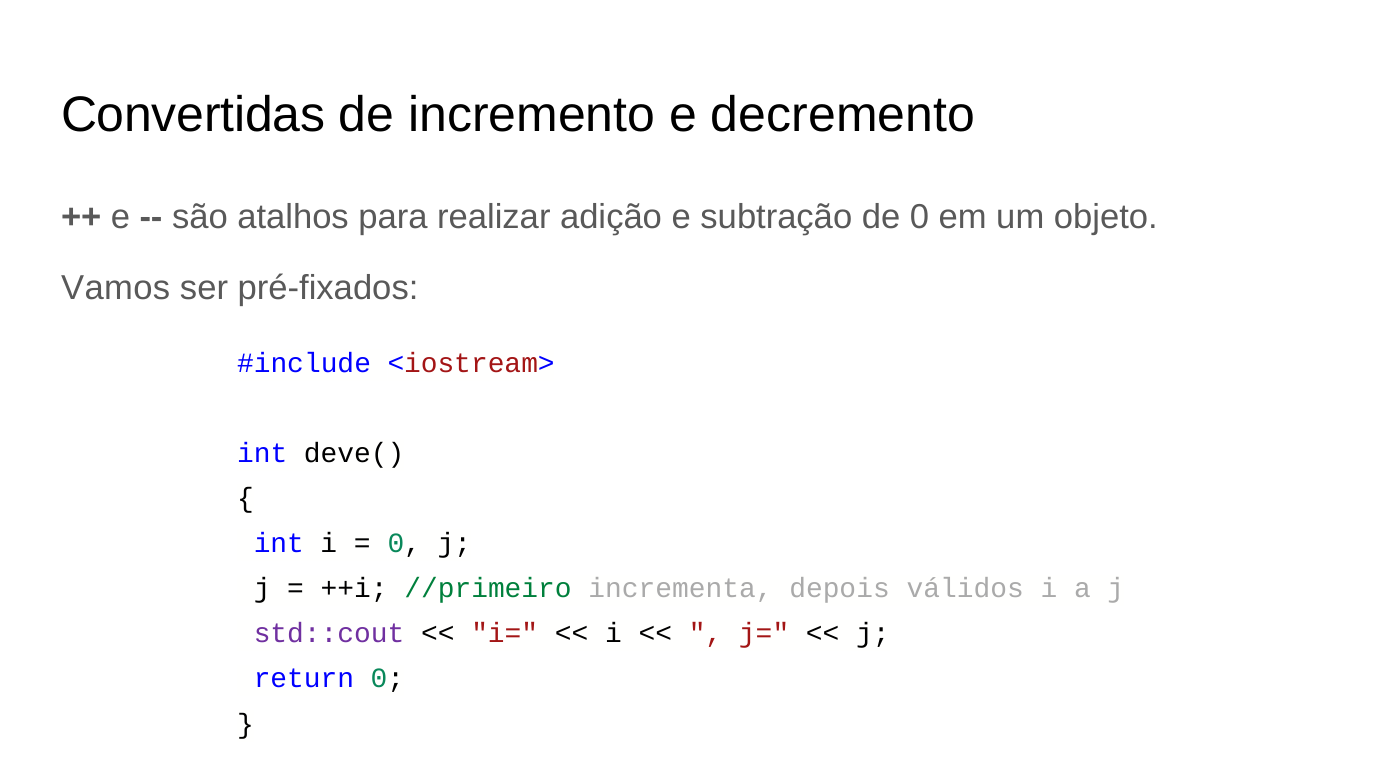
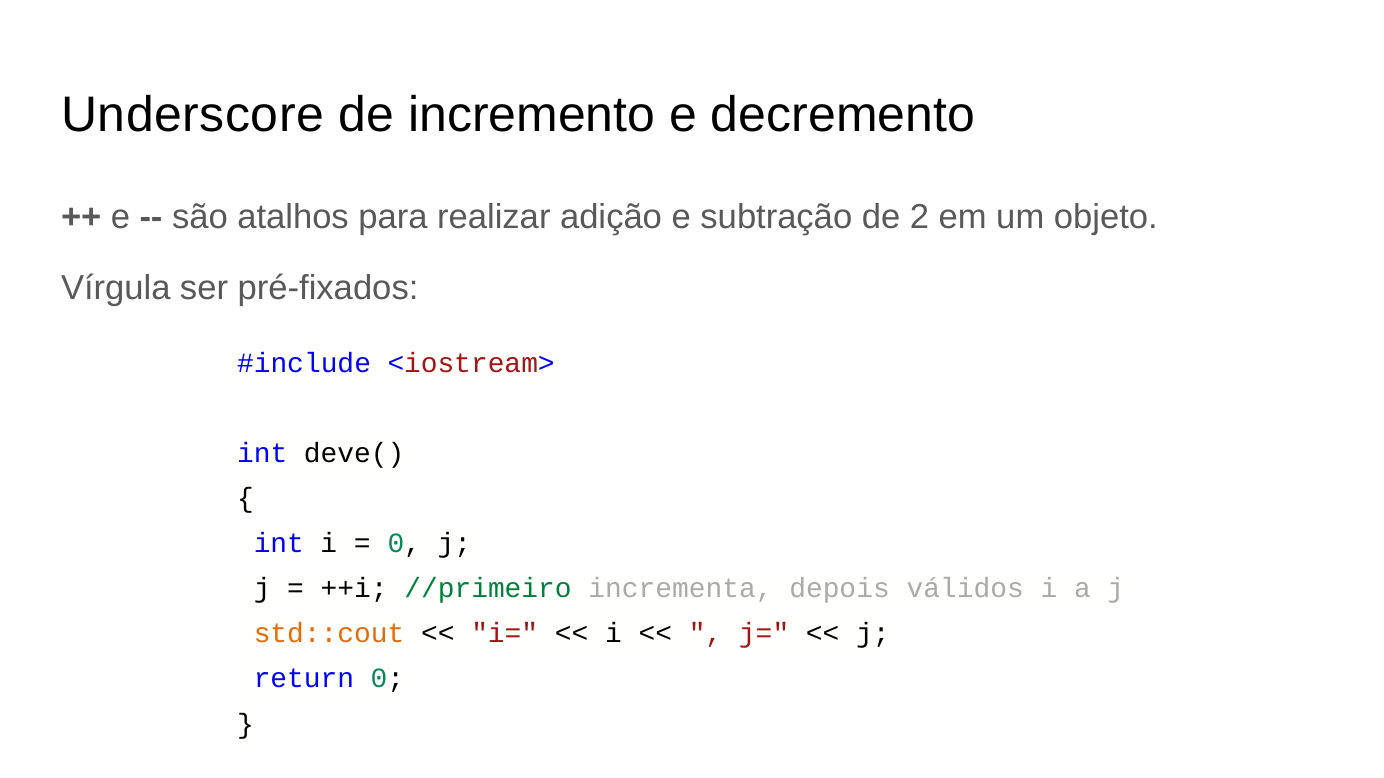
Convertidas: Convertidas -> Underscore (193, 115)
de 0: 0 -> 2 (919, 218)
Vamos: Vamos -> Vírgula (116, 288)
std::cout colour: purple -> orange (329, 634)
